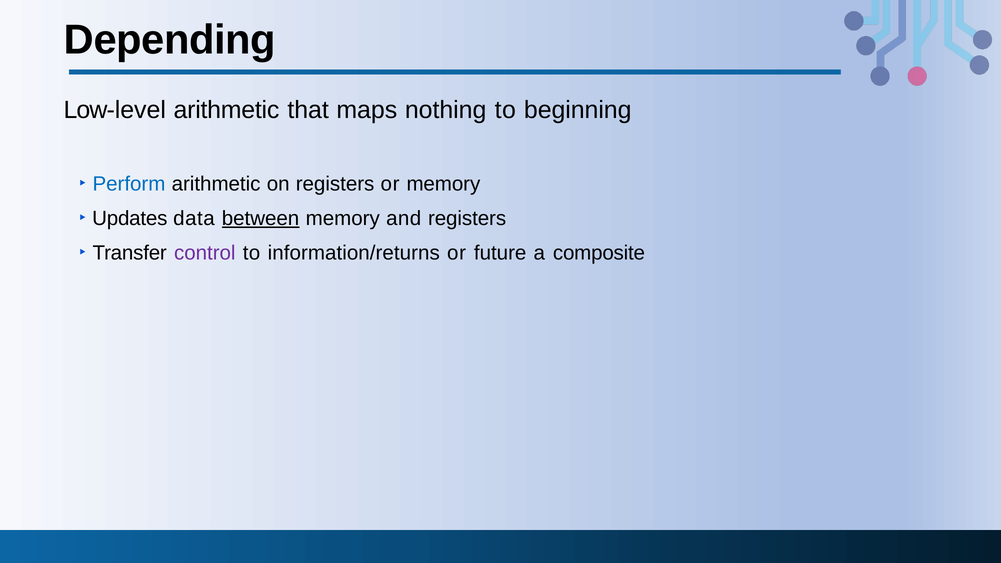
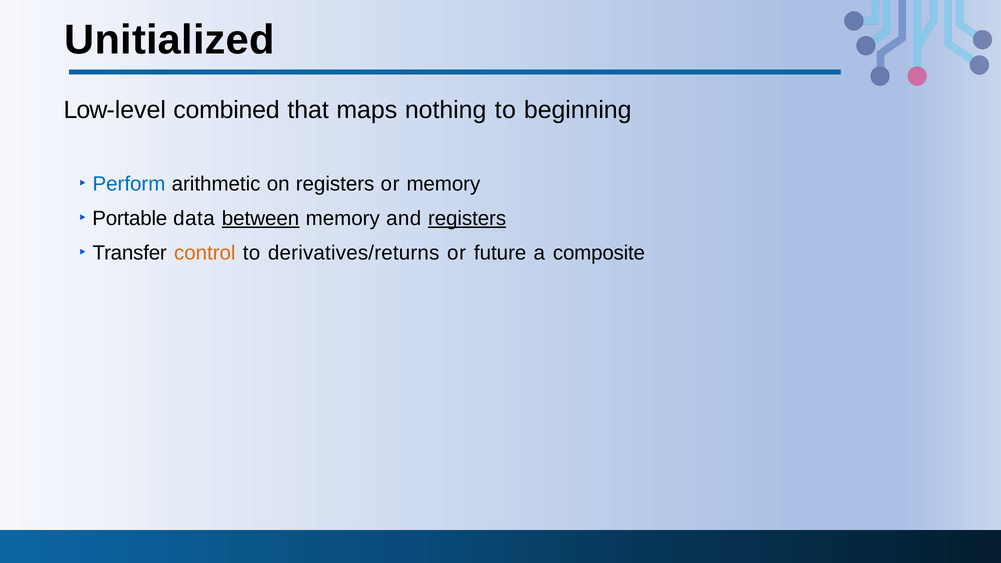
Depending: Depending -> Unitialized (170, 40)
Low-level arithmetic: arithmetic -> combined (226, 110)
Updates: Updates -> Portable (130, 219)
registers underline: none -> present (467, 219)
control colour: purple -> orange (205, 253)
information/returns: information/returns -> derivatives/returns (354, 253)
